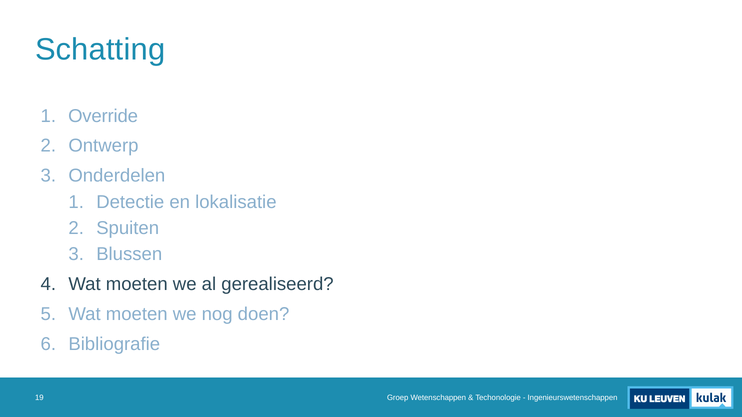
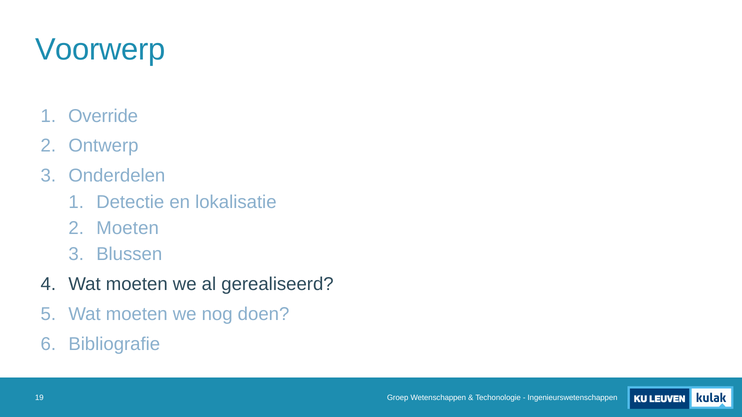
Schatting: Schatting -> Voorwerp (100, 50)
Spuiten: Spuiten -> Moeten (128, 228)
